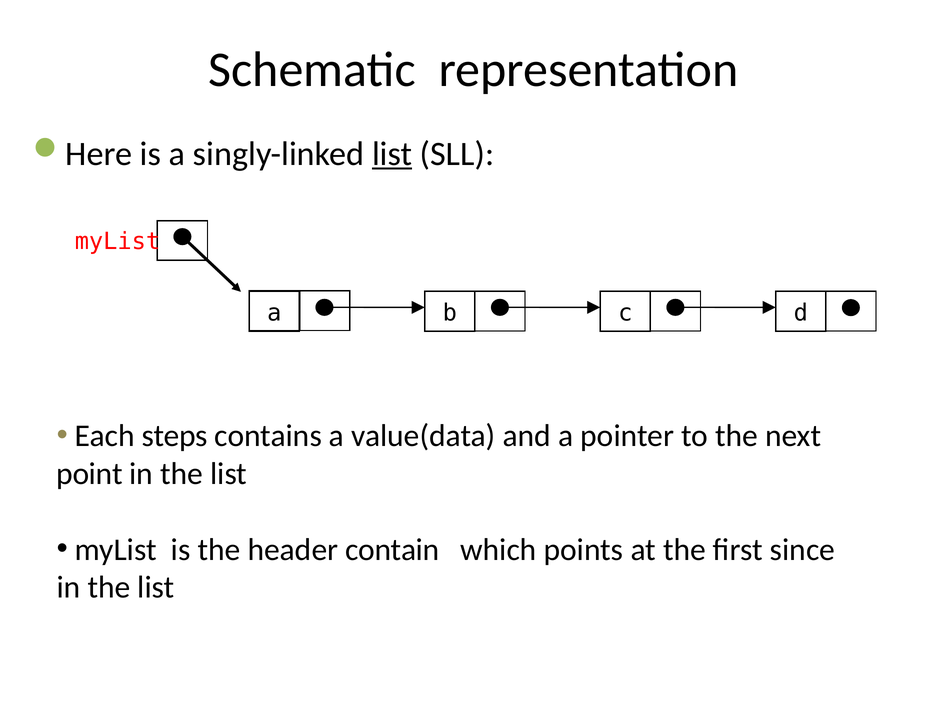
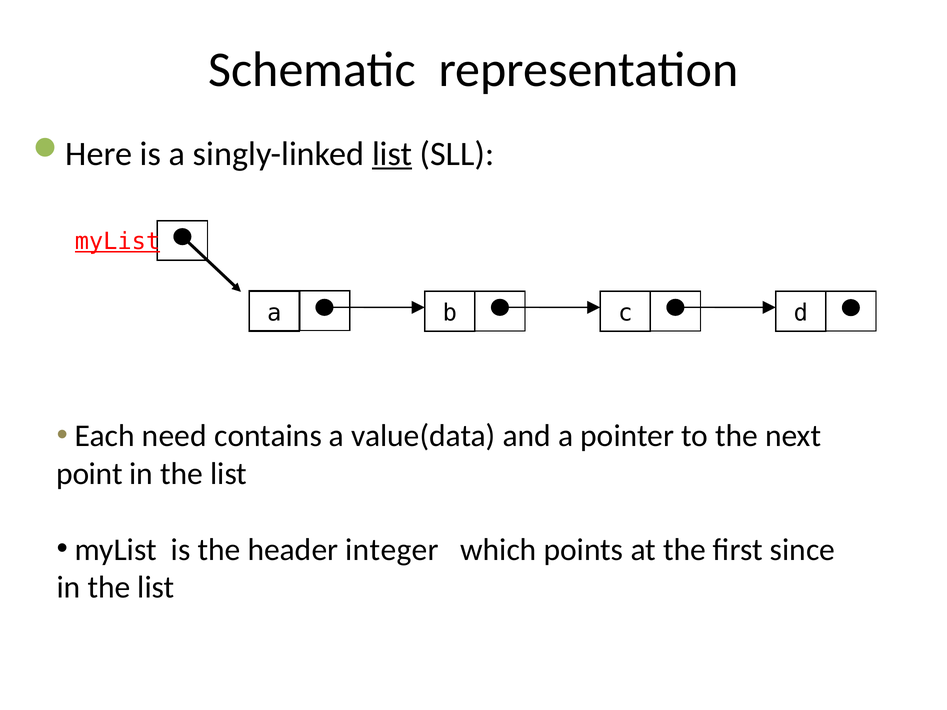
myList underline: none -> present (117, 241)
steps: steps -> need (174, 436)
contain: contain -> integer (392, 550)
